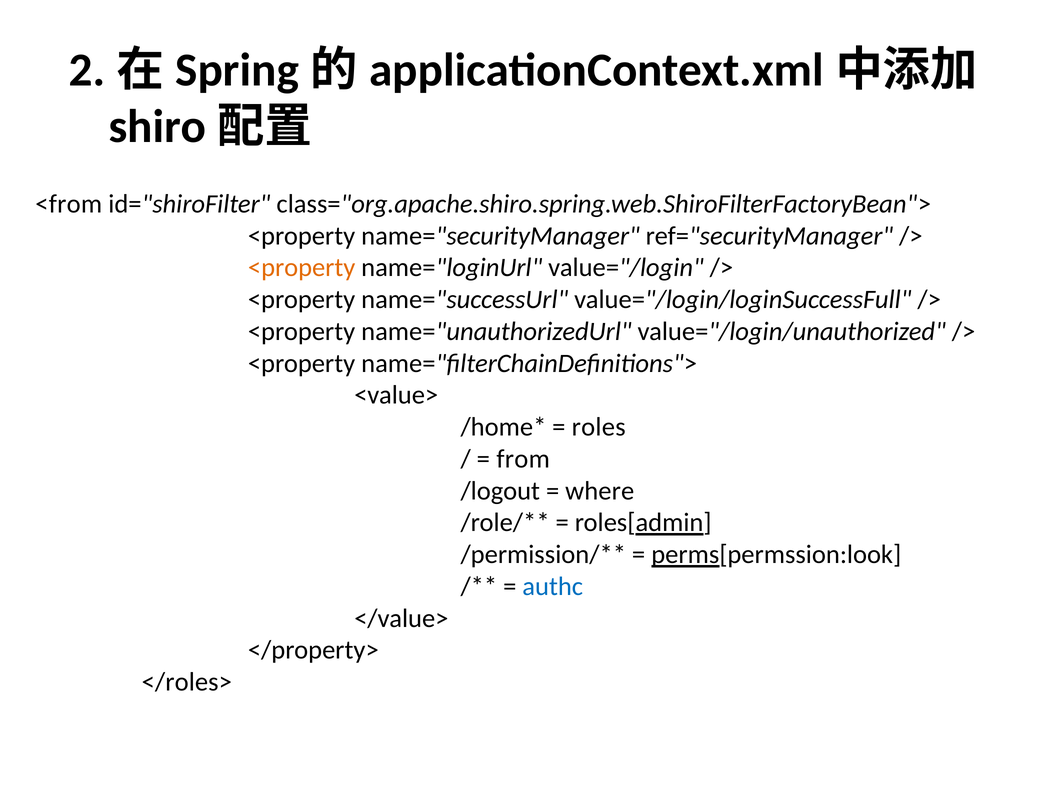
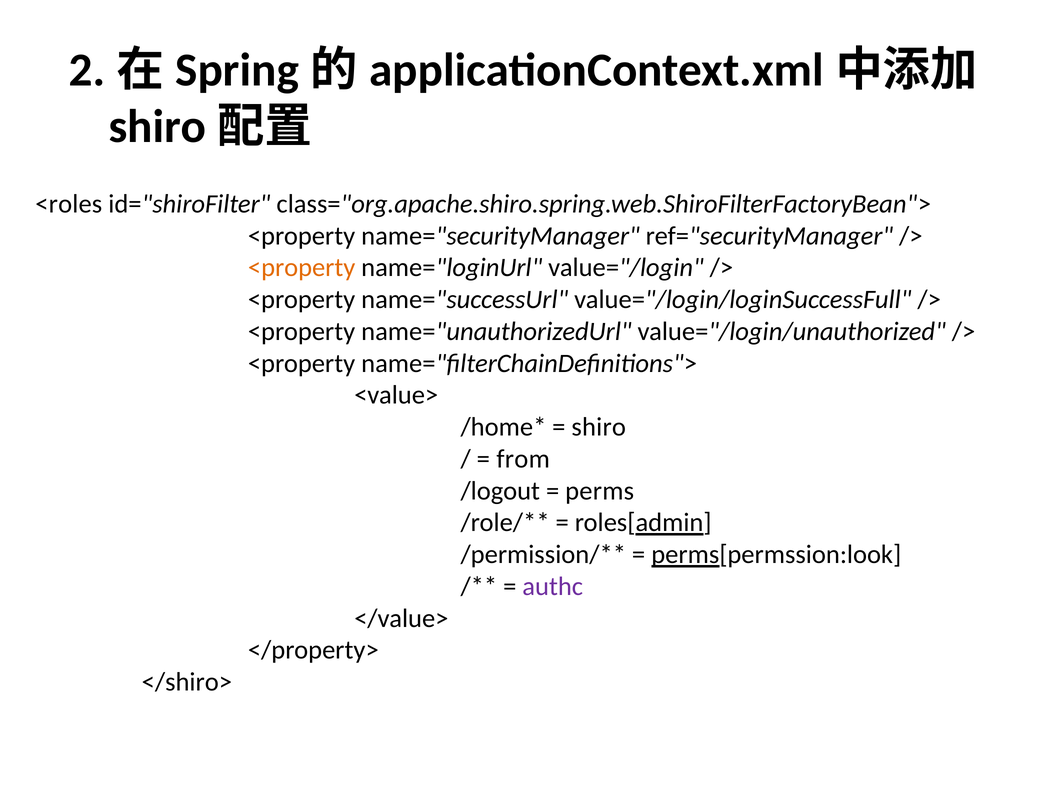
<from: <from -> <roles (69, 204)
roles: roles -> shiro (599, 427)
where: where -> perms (600, 491)
authc colour: blue -> purple (553, 587)
</roles>: </roles> -> </shiro> (187, 682)
